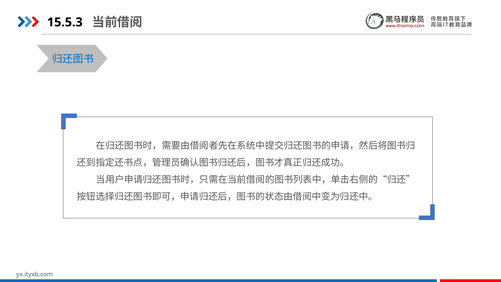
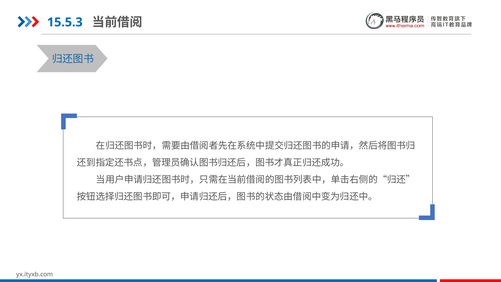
15.5.3 colour: black -> blue (65, 22)
